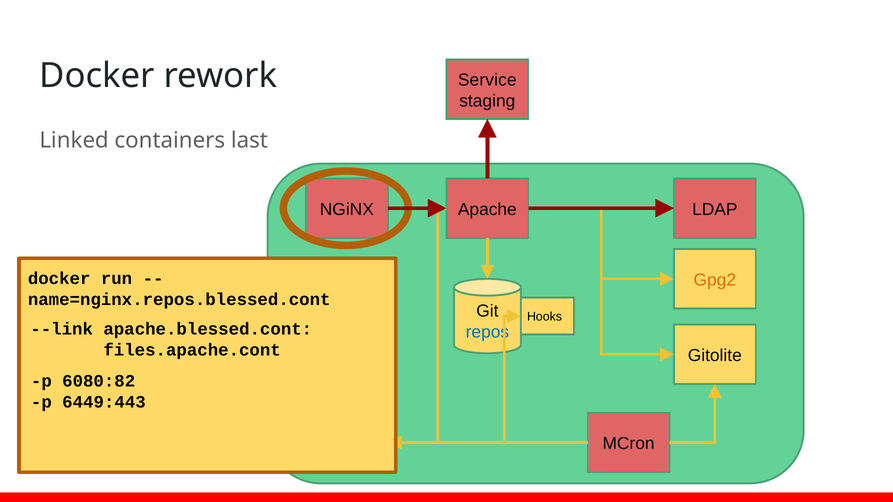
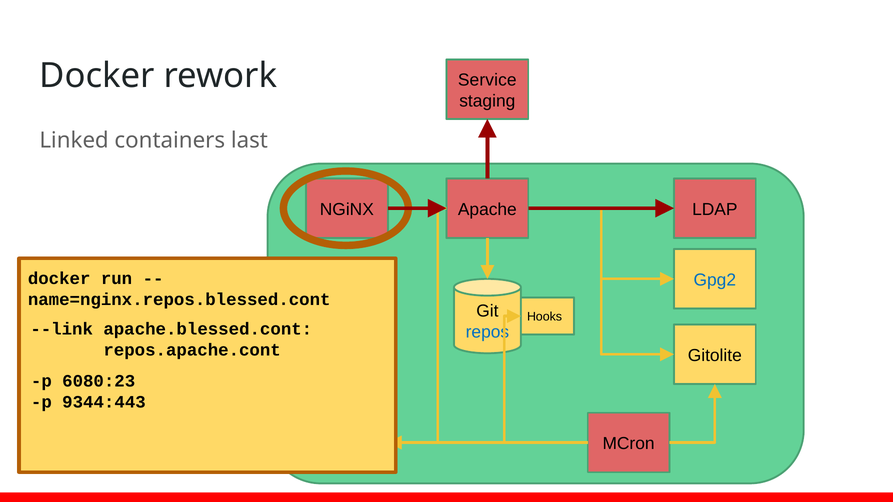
Gpg2 colour: orange -> blue (715, 280)
files.apache.cont: files.apache.cont -> repos.apache.cont (192, 350)
6080:82: 6080:82 -> 6080:23 (99, 381)
6449:443: 6449:443 -> 9344:443 (104, 402)
